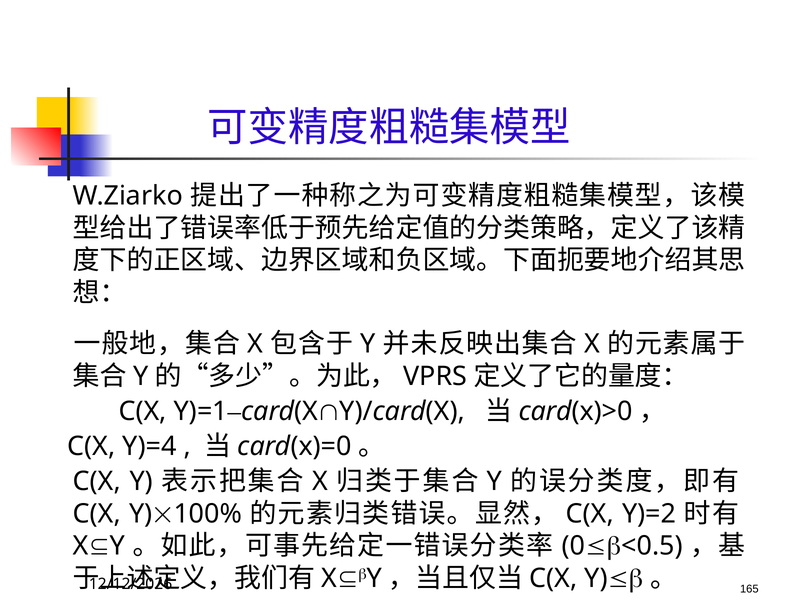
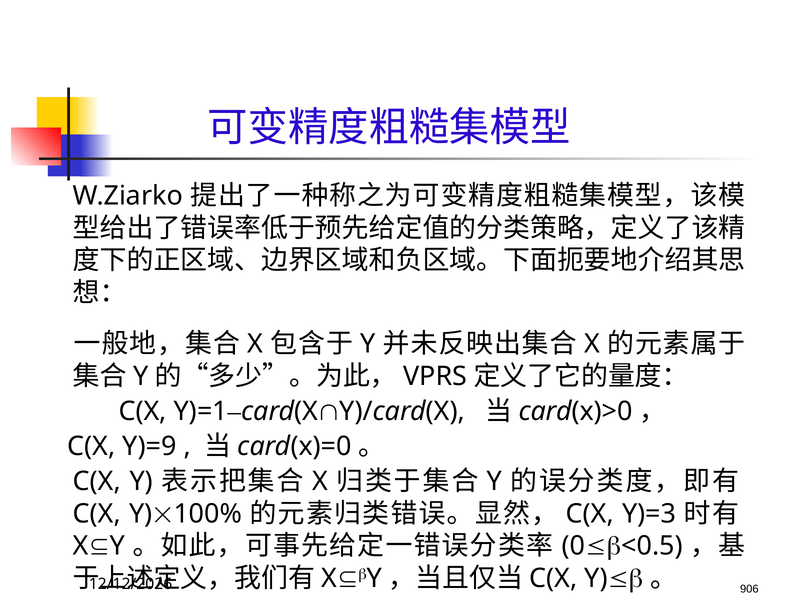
Y)=4: Y)=4 -> Y)=9 (149, 446)
Y)=2: Y)=2 -> Y)=3 (649, 513)
165: 165 -> 906 (749, 588)
